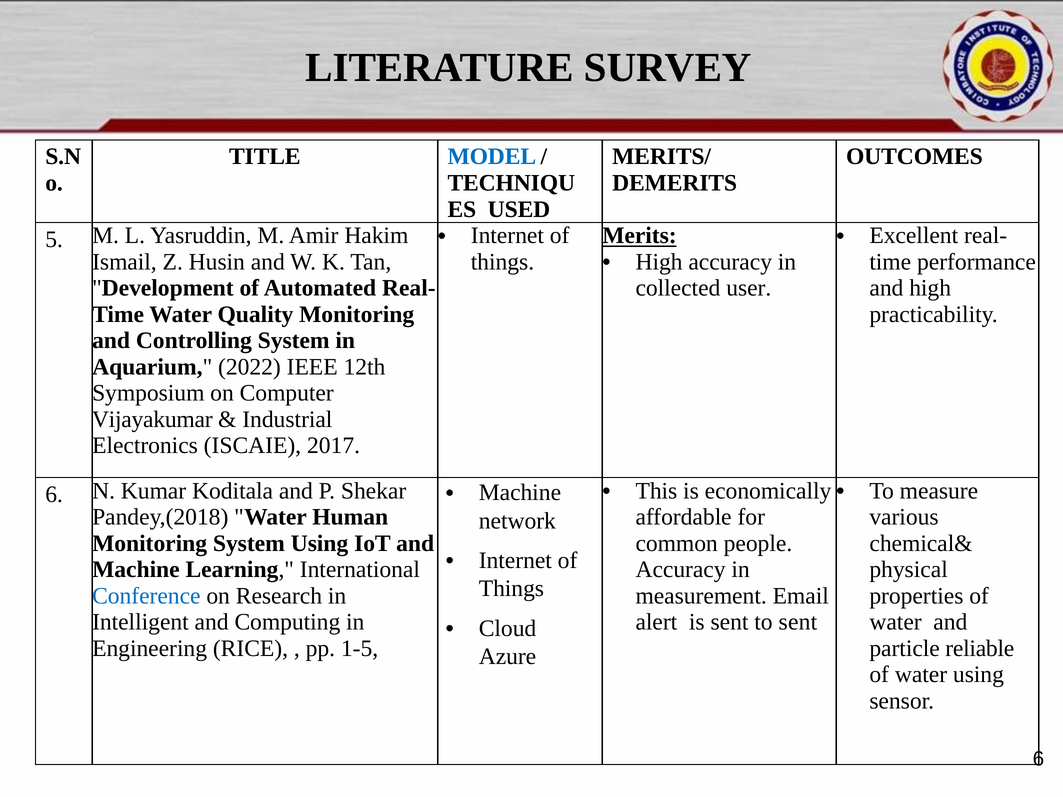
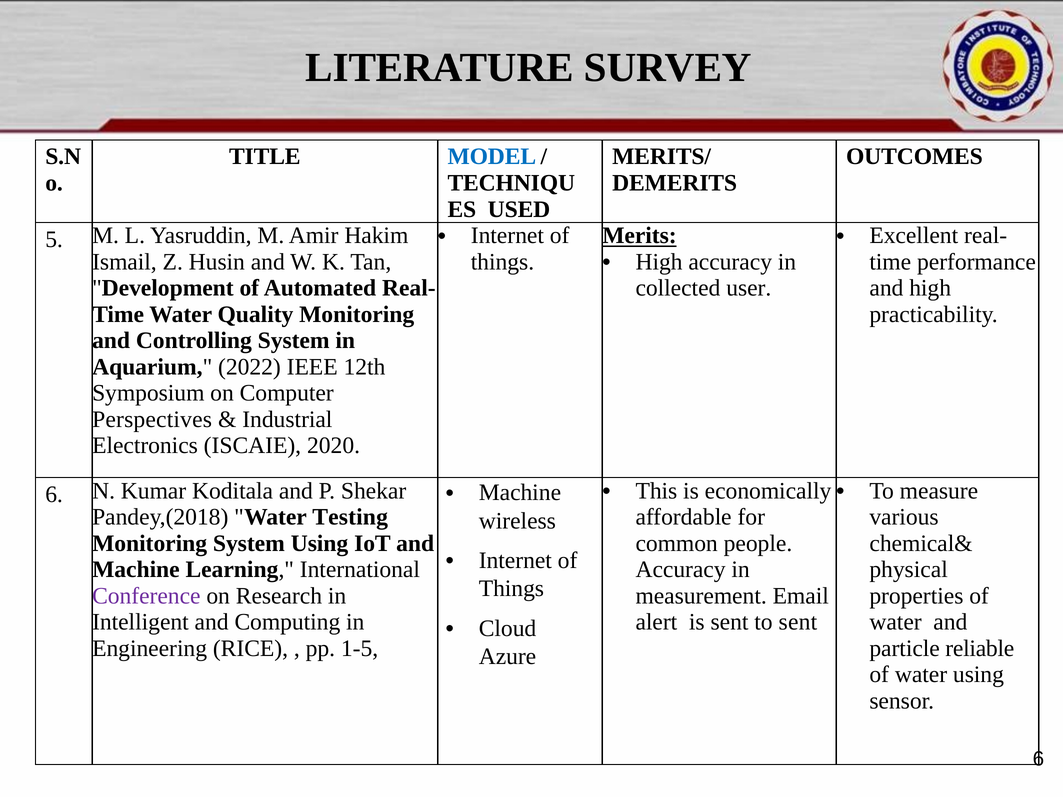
Vijayakumar: Vijayakumar -> Perspectives (152, 419)
2017: 2017 -> 2020 (334, 446)
Human: Human -> Testing (350, 517)
network: network -> wireless (517, 521)
Conference colour: blue -> purple (146, 596)
